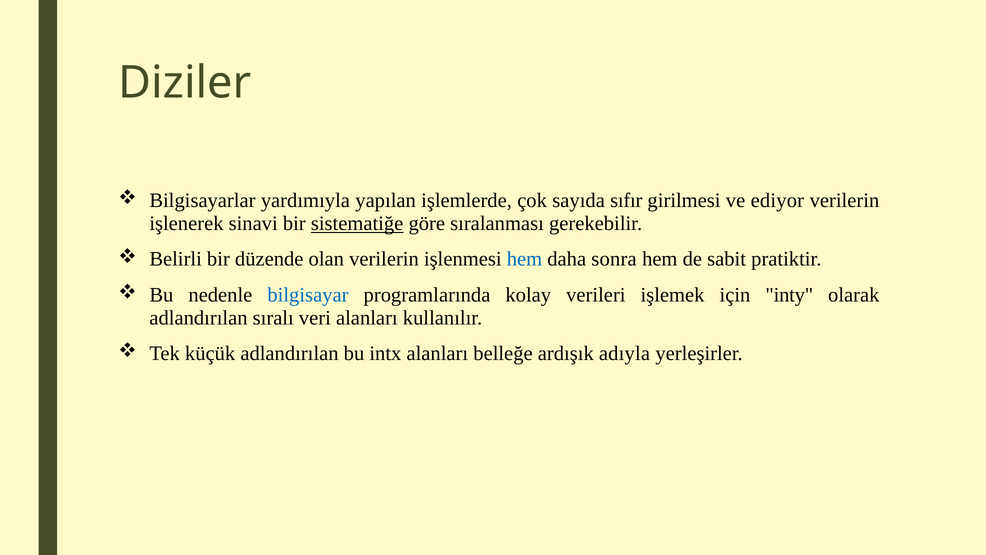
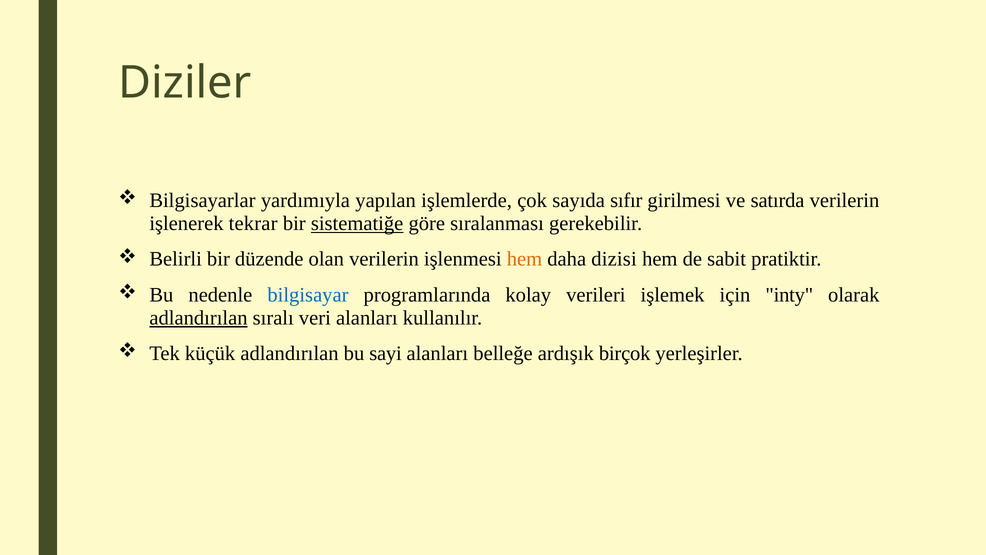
ediyor: ediyor -> satırda (778, 200)
sinavi: sinavi -> tekrar (253, 224)
hem colour: blue -> orange (524, 259)
sonra: sonra -> dizisi (614, 259)
adlandırılan underline: none -> present (198, 318)
intx: intx -> sayi (385, 353)
adıyla: adıyla -> birçok (625, 353)
